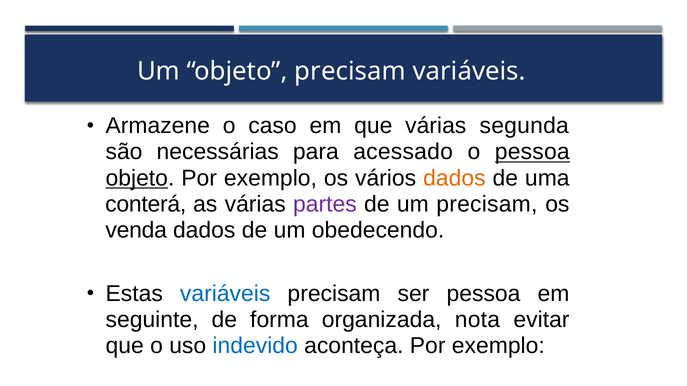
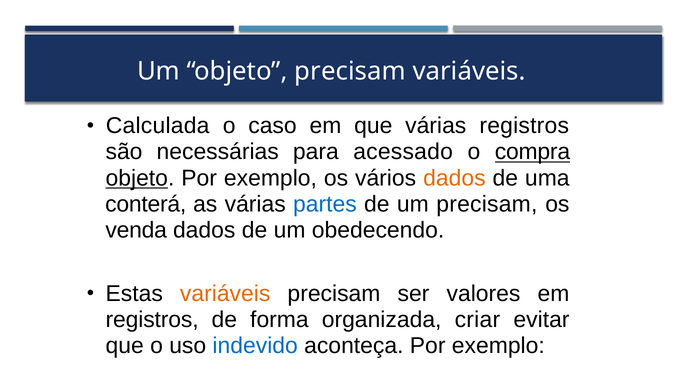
Armazene: Armazene -> Calculada (158, 126)
várias segunda: segunda -> registros (524, 126)
o pessoa: pessoa -> compra (532, 152)
partes colour: purple -> blue (325, 204)
variáveis colour: blue -> orange (225, 294)
ser pessoa: pessoa -> valores (484, 294)
seguinte: seguinte -> registros (152, 320)
nota: nota -> criar (477, 320)
